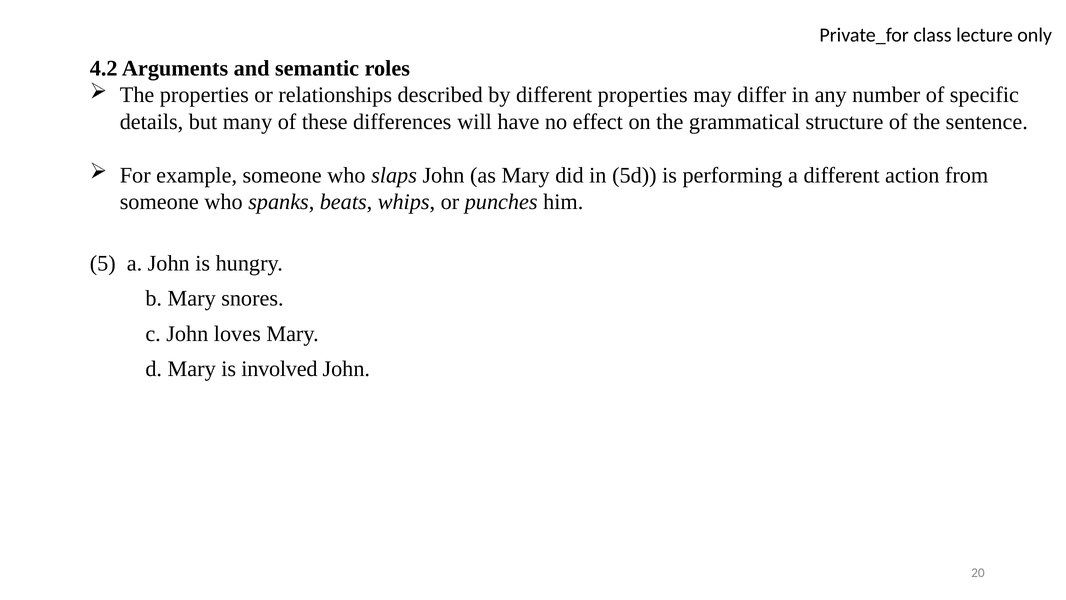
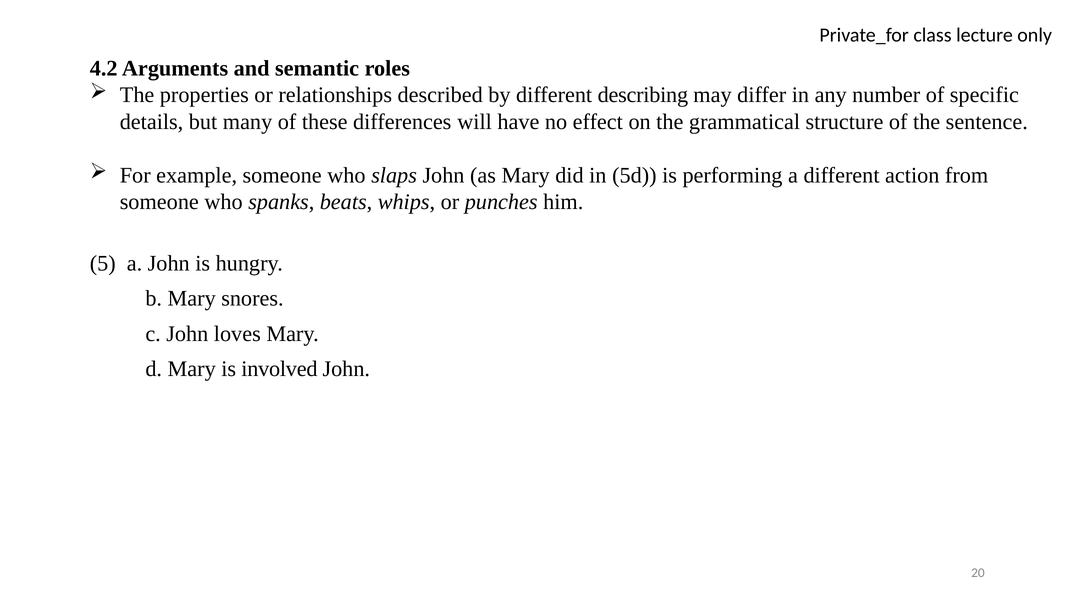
different properties: properties -> describing (643, 95)
